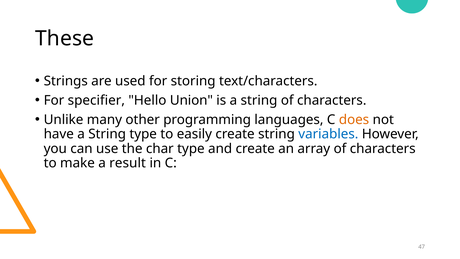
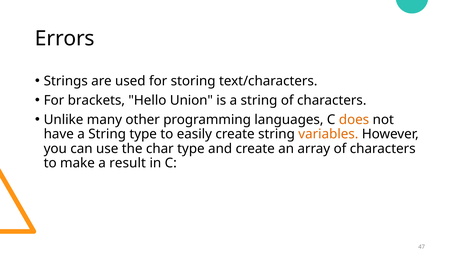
These: These -> Errors (65, 39)
specifier: specifier -> brackets (96, 100)
variables colour: blue -> orange (328, 134)
